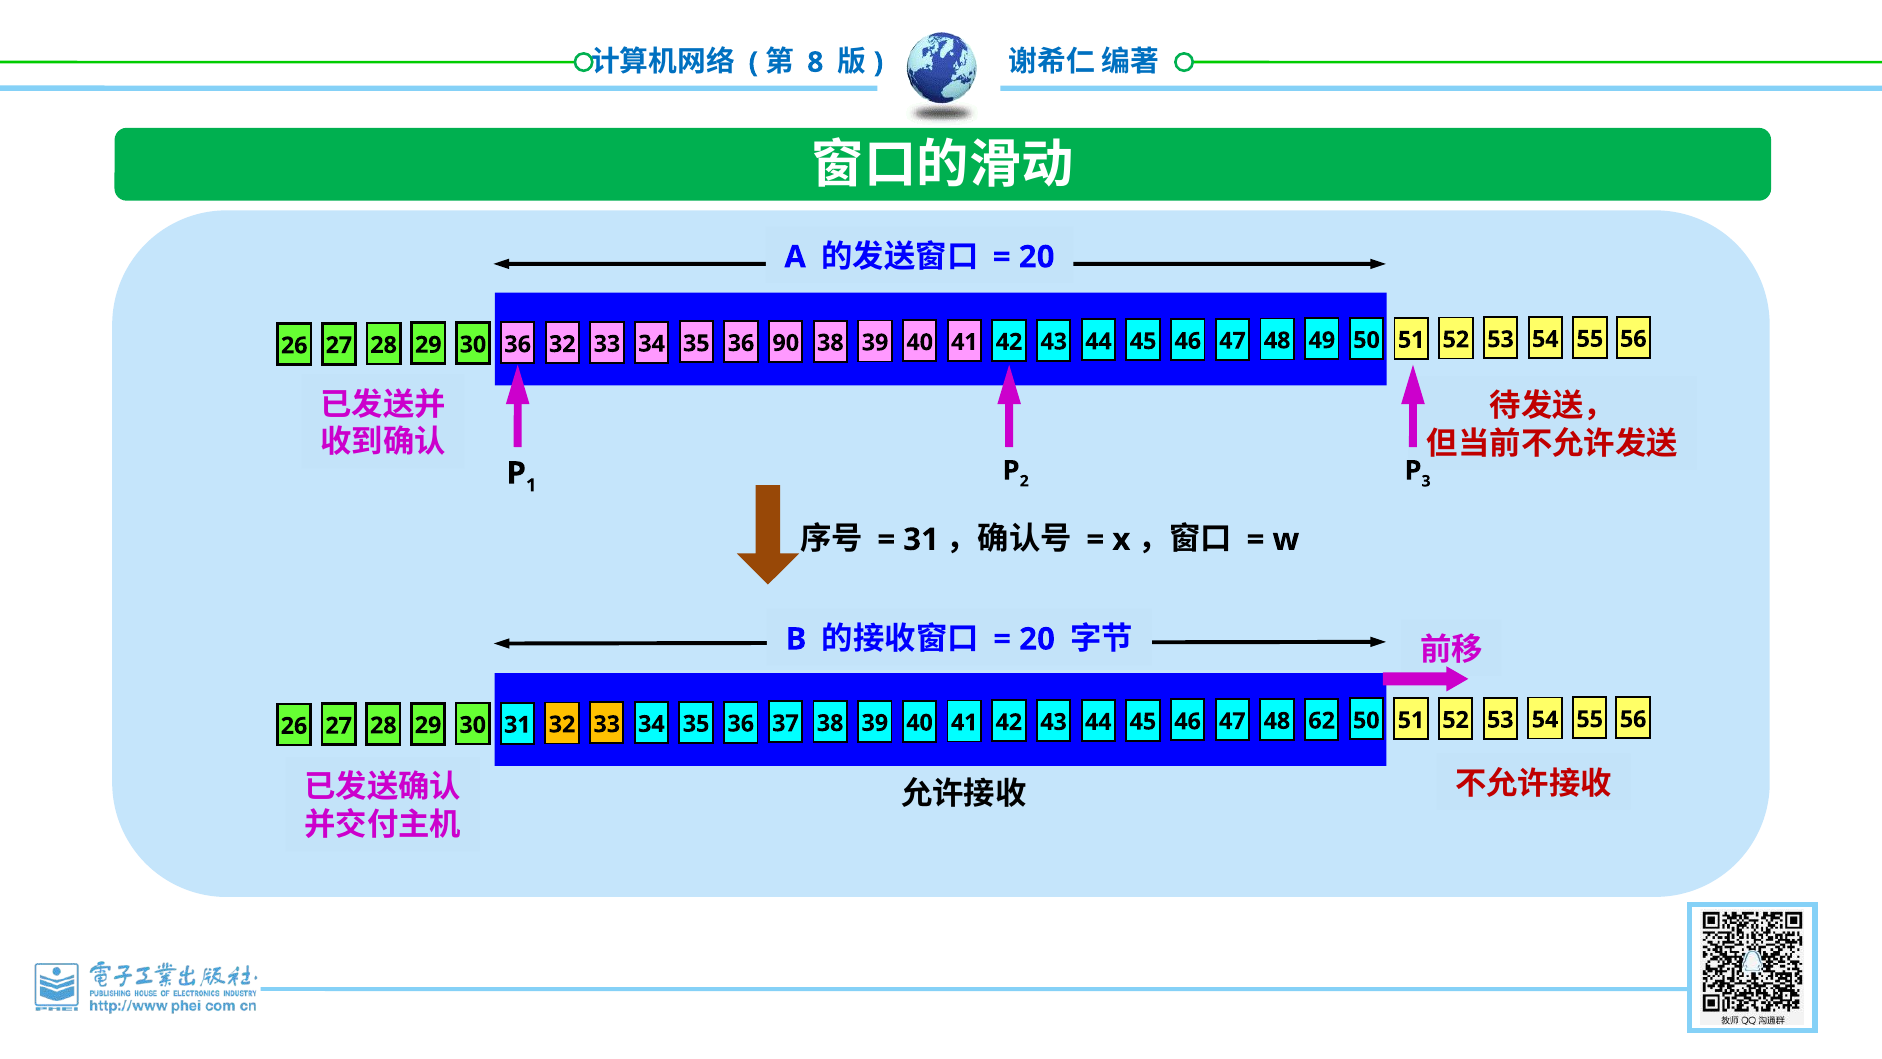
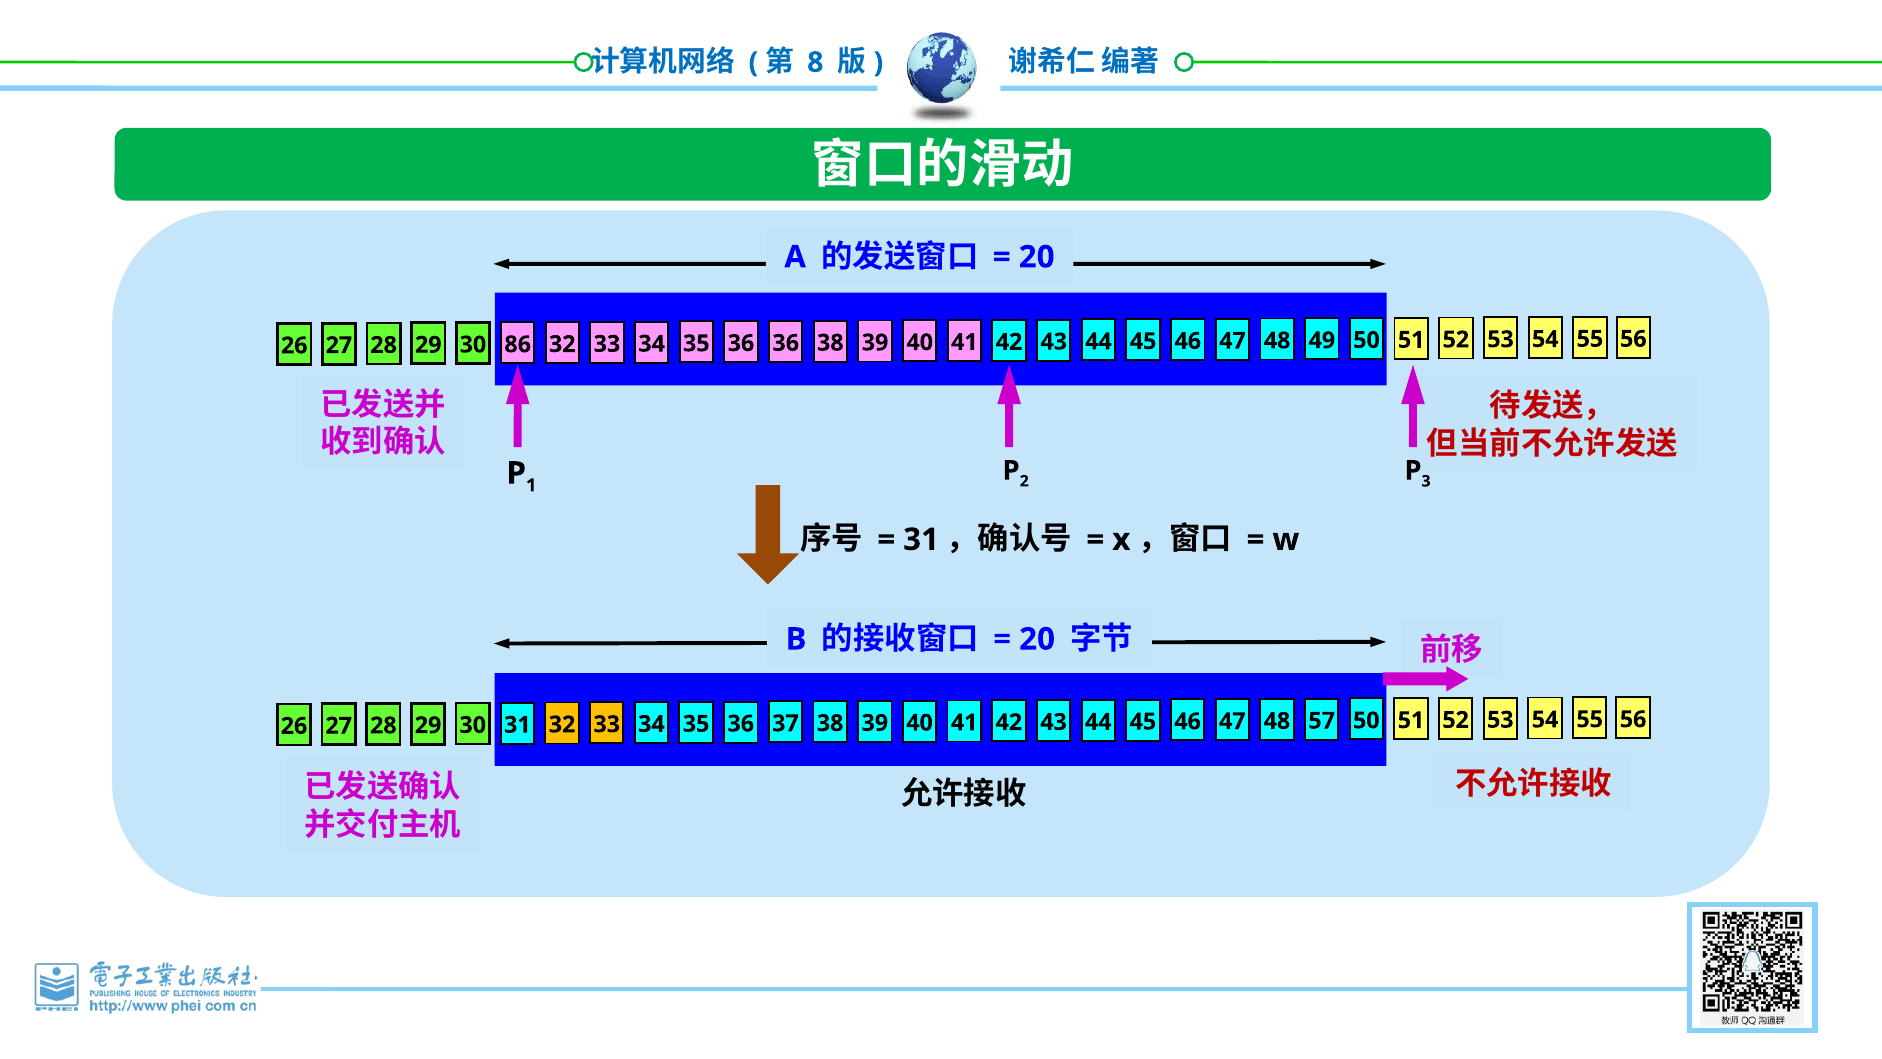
30 36: 36 -> 86 (518, 344)
36 90: 90 -> 36 (786, 343)
62: 62 -> 57 (1322, 721)
